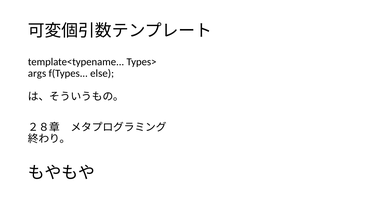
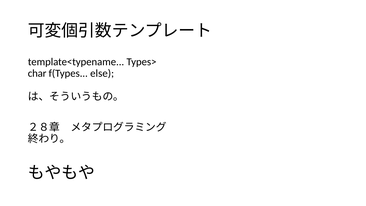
args: args -> char (37, 73)
